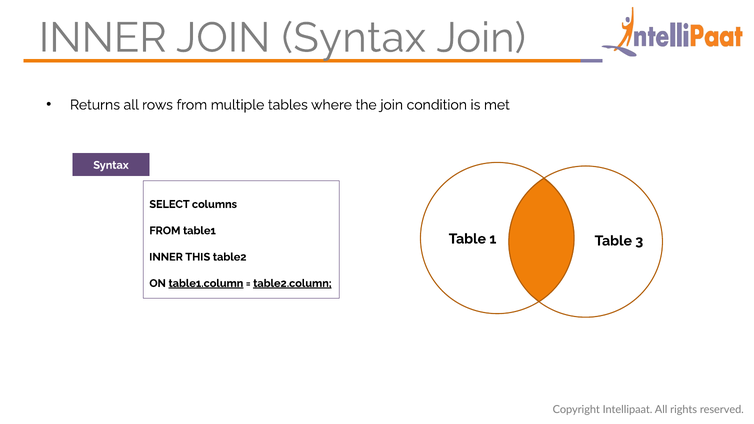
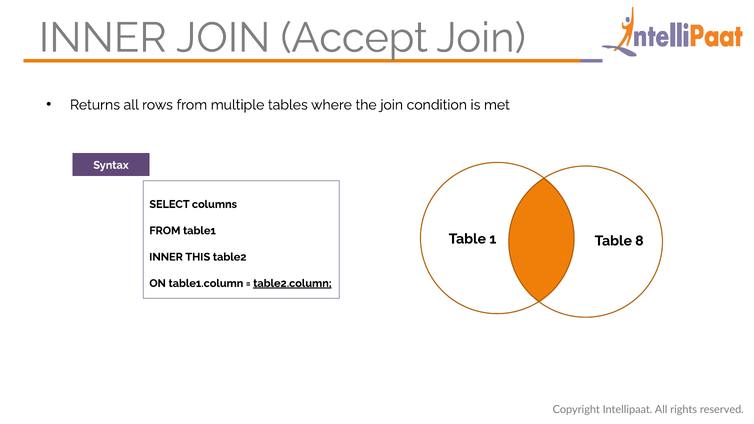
JOIN Syntax: Syntax -> Accept (354, 38)
3: 3 -> 8 (639, 241)
table1.column underline: present -> none (206, 283)
